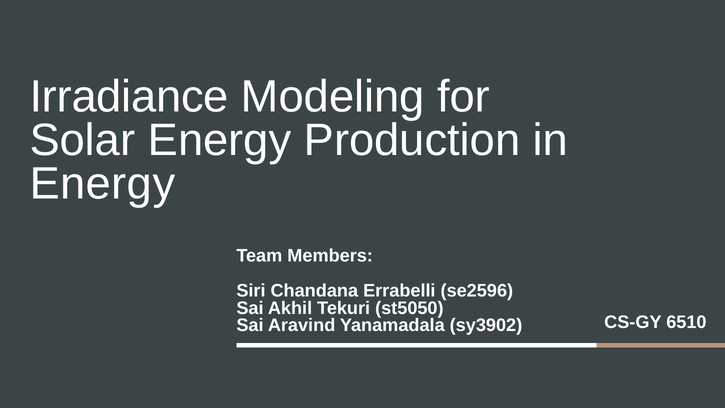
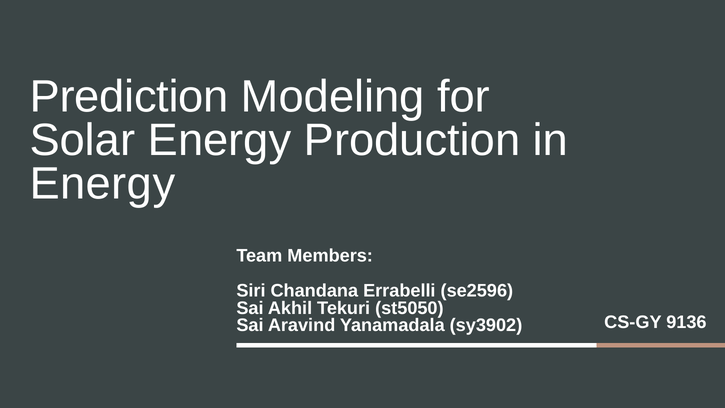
Irradiance: Irradiance -> Prediction (129, 97)
6510: 6510 -> 9136 (686, 322)
